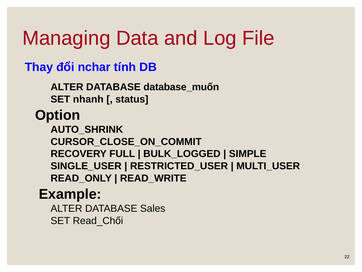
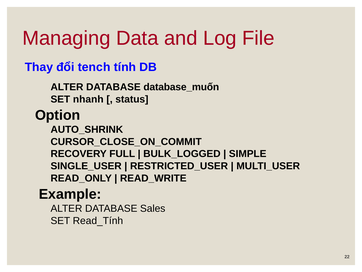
nchar: nchar -> tench (94, 67)
Read_Chối: Read_Chối -> Read_Tính (98, 220)
